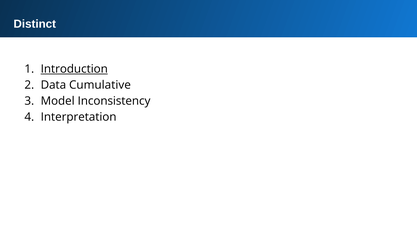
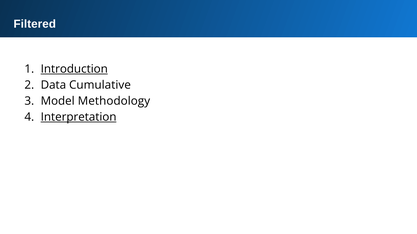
Distinct: Distinct -> Filtered (35, 24)
Inconsistency: Inconsistency -> Methodology (114, 101)
Interpretation underline: none -> present (79, 117)
